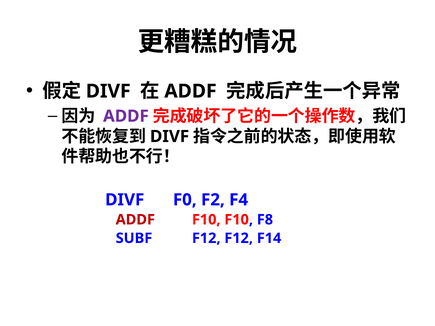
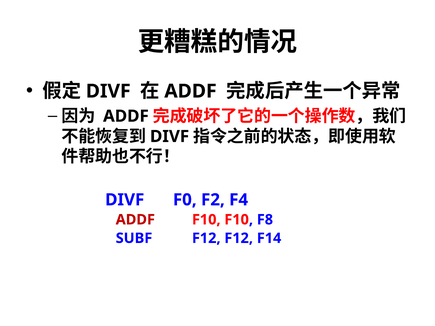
ADDF colour: purple -> black (126, 116)
